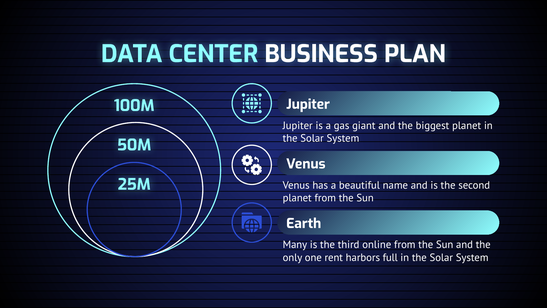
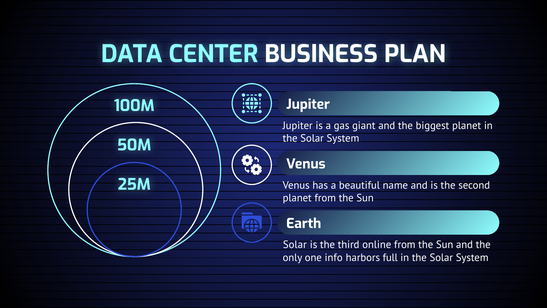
Many: Many -> Solar (295, 245)
rent: rent -> info (334, 257)
